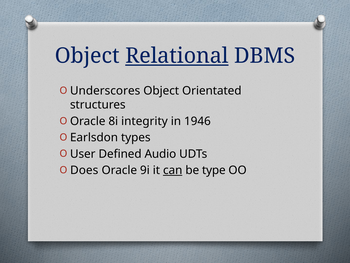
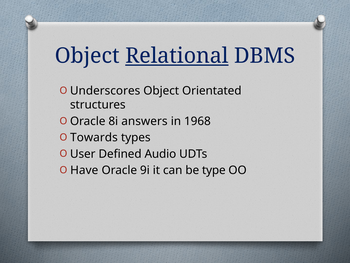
integrity: integrity -> answers (144, 121)
1946: 1946 -> 1968 (197, 121)
Earlsdon: Earlsdon -> Towards (94, 137)
Does: Does -> Have (84, 170)
can underline: present -> none (173, 170)
